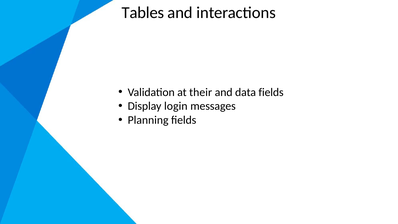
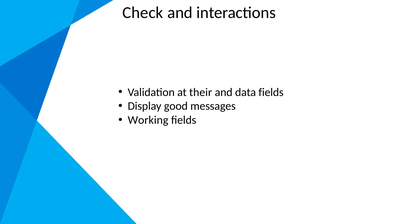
Tables: Tables -> Check (143, 13)
login: login -> good (176, 106)
Planning: Planning -> Working (148, 120)
